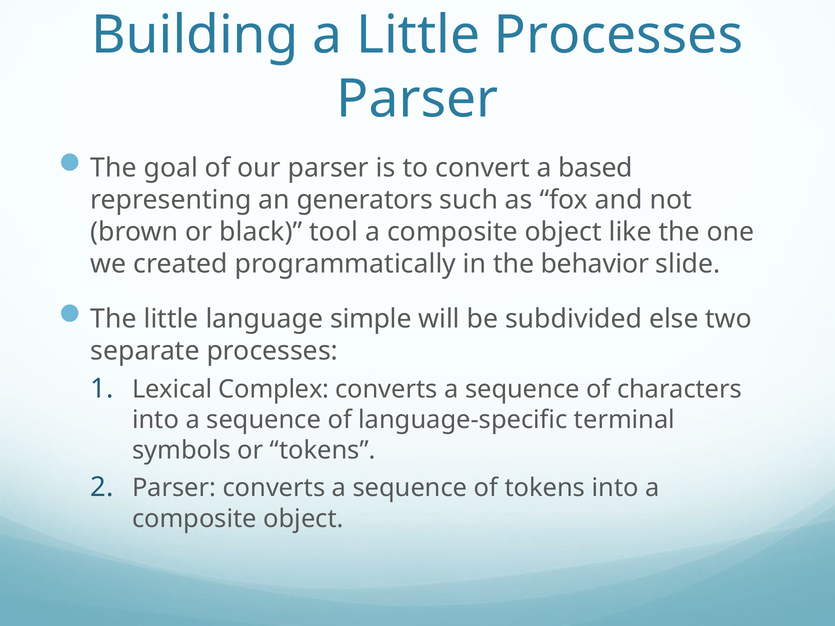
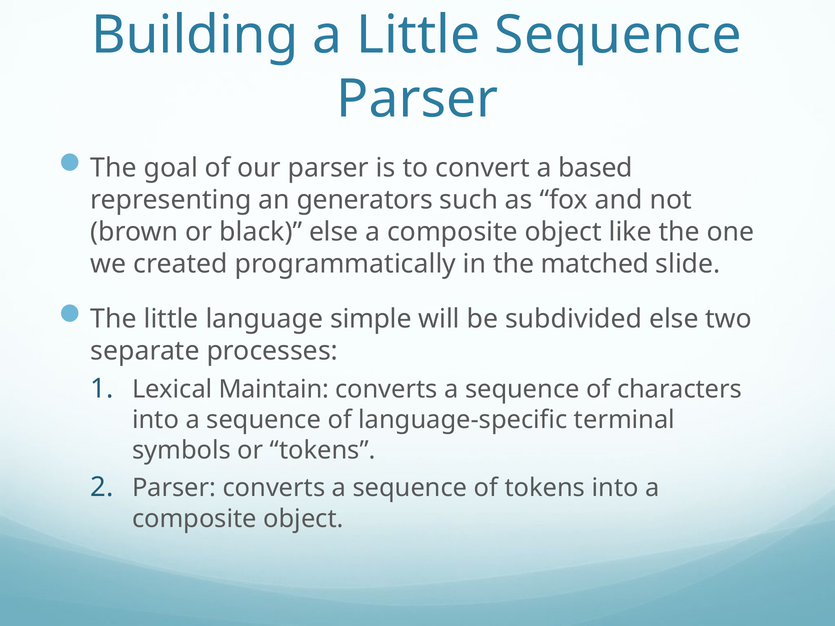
Little Processes: Processes -> Sequence (618, 35)
black tool: tool -> else (334, 232)
behavior: behavior -> matched (595, 264)
Complex: Complex -> Maintain (274, 389)
